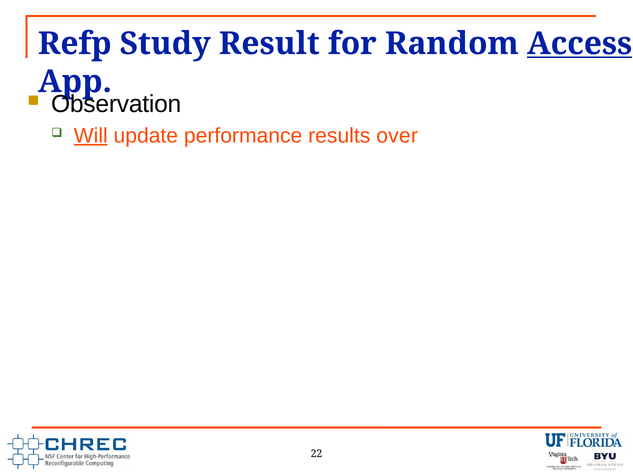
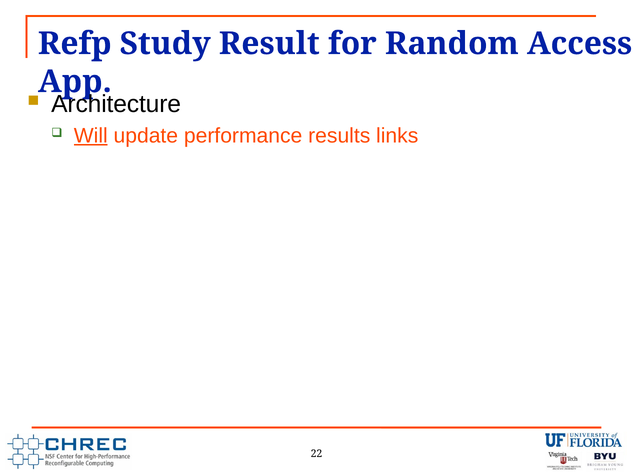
Access underline: present -> none (580, 44)
Observation: Observation -> Architecture (116, 104)
over: over -> links (397, 135)
